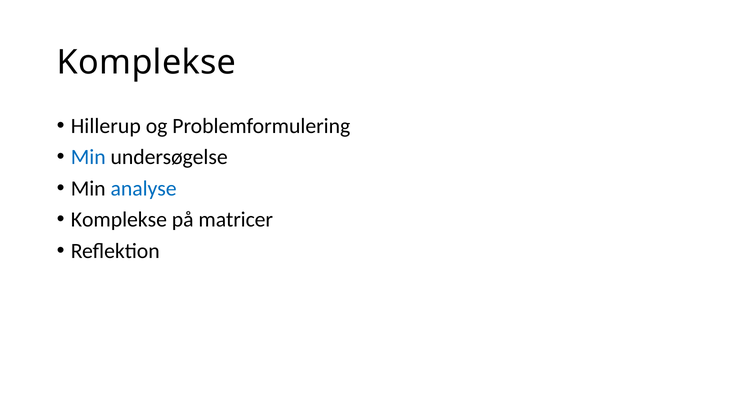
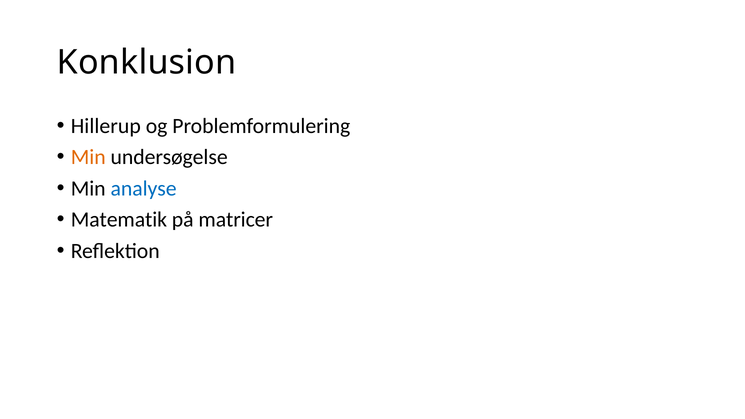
Komplekse: Komplekse -> Konklusion (147, 63)
Min colour: blue -> orange (88, 157)
Komplekse: Komplekse -> Matematik (119, 220)
